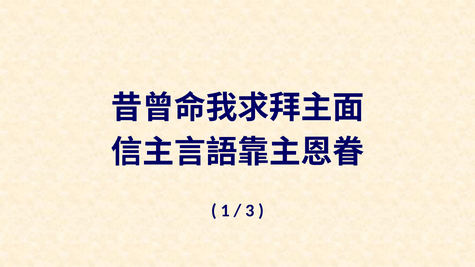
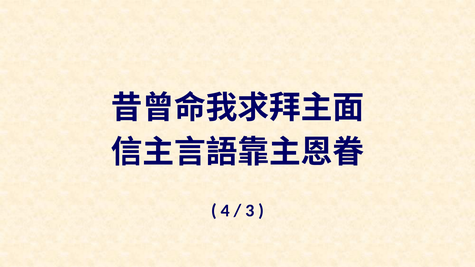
1: 1 -> 4 (225, 211)
